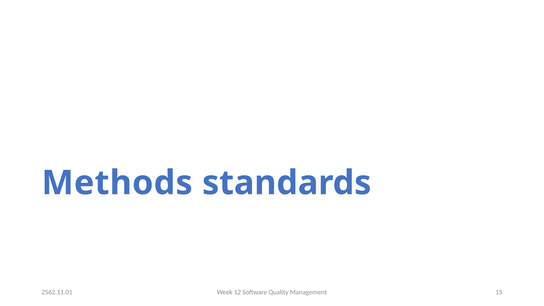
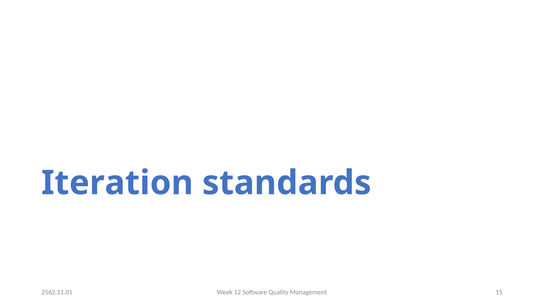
Methods: Methods -> Iteration (117, 183)
